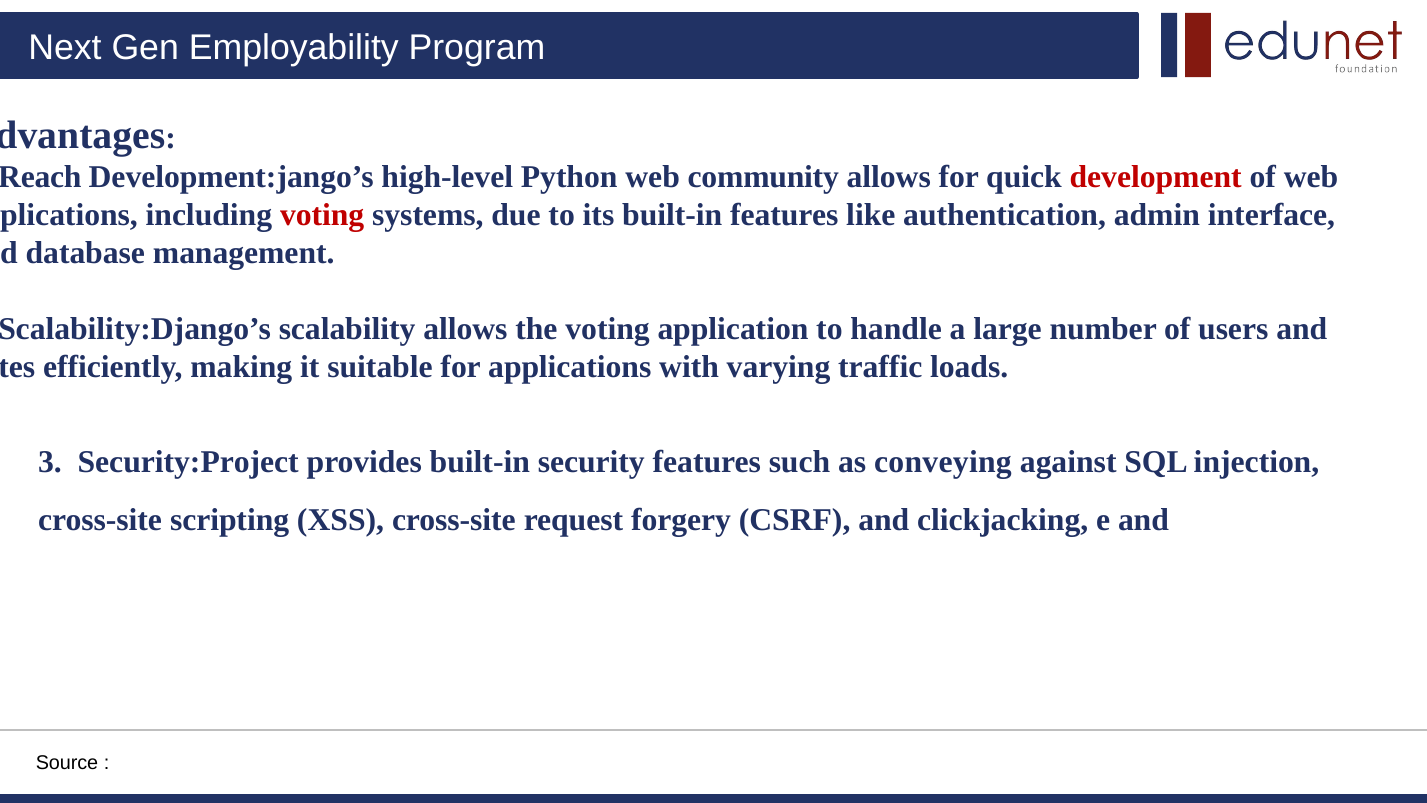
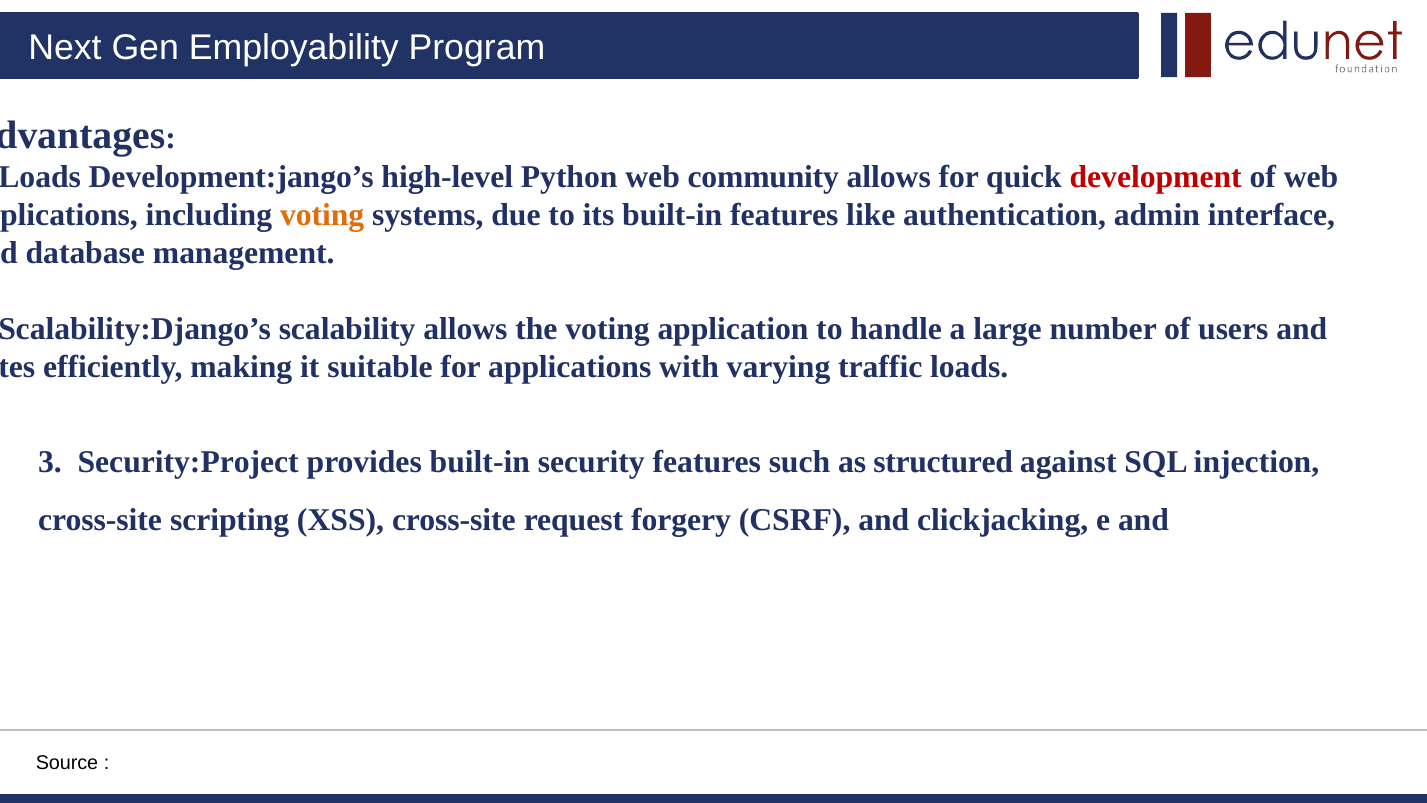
Reach: Reach -> Loads (40, 177)
voting colour: red -> orange (322, 215)
conveying: conveying -> structured (943, 462)
